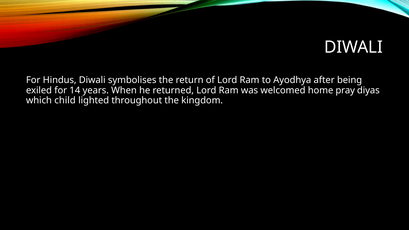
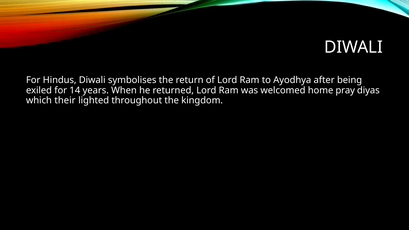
child: child -> their (65, 100)
